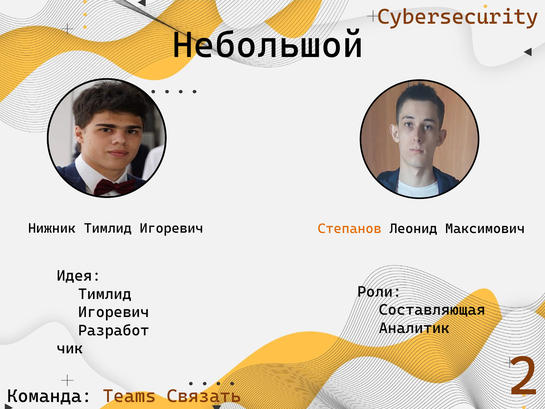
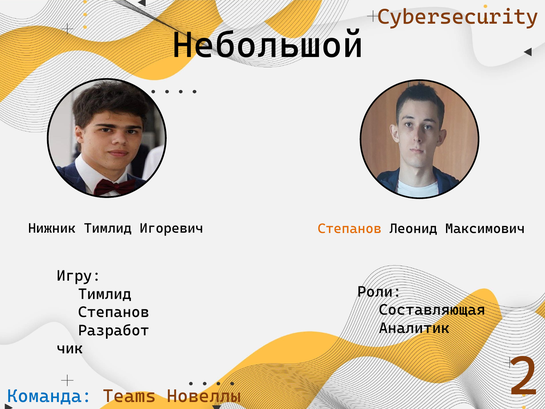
Идея: Идея -> Игру (79, 276)
Игоревич: Игоревич -> Степанов (114, 312)
Команда colour: black -> blue (50, 396)
Связать: Связать -> Новеллы (204, 396)
